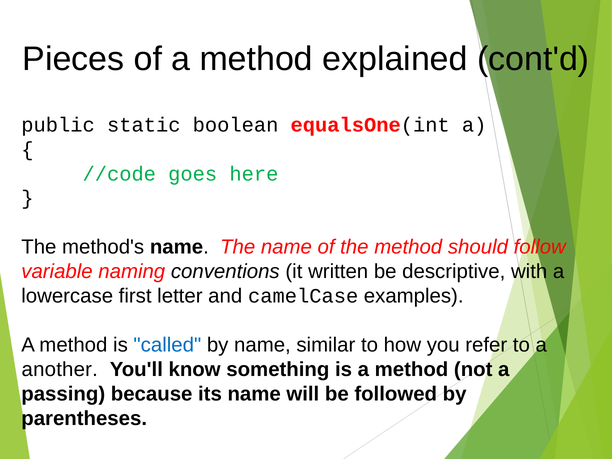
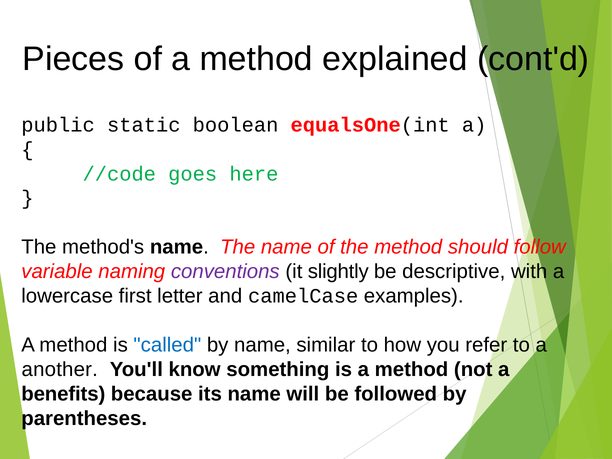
conventions colour: black -> purple (225, 272)
written: written -> slightly (338, 272)
passing: passing -> benefits (63, 394)
